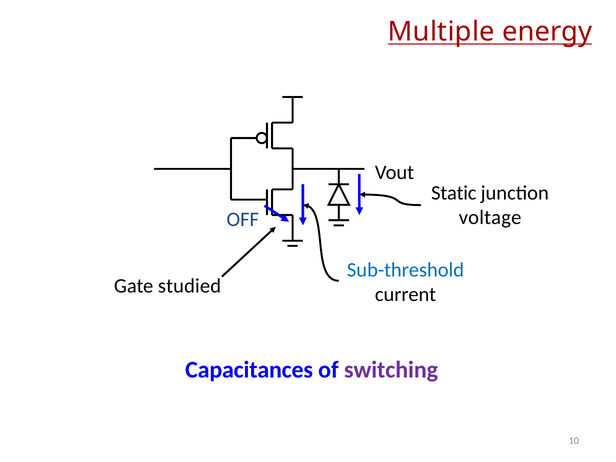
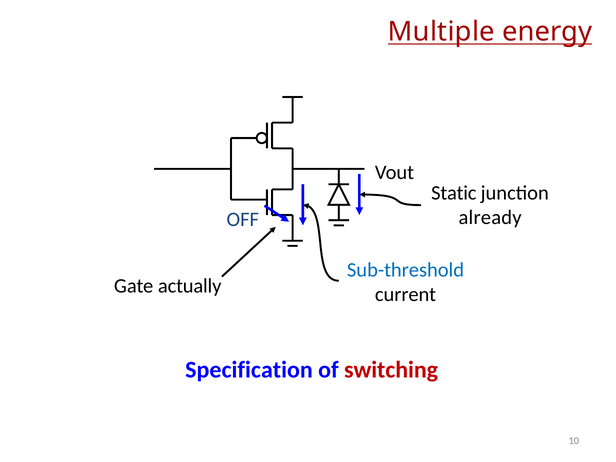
voltage: voltage -> already (490, 218)
studied: studied -> actually (190, 286)
Capacitances: Capacitances -> Specification (249, 370)
switching colour: purple -> red (391, 370)
